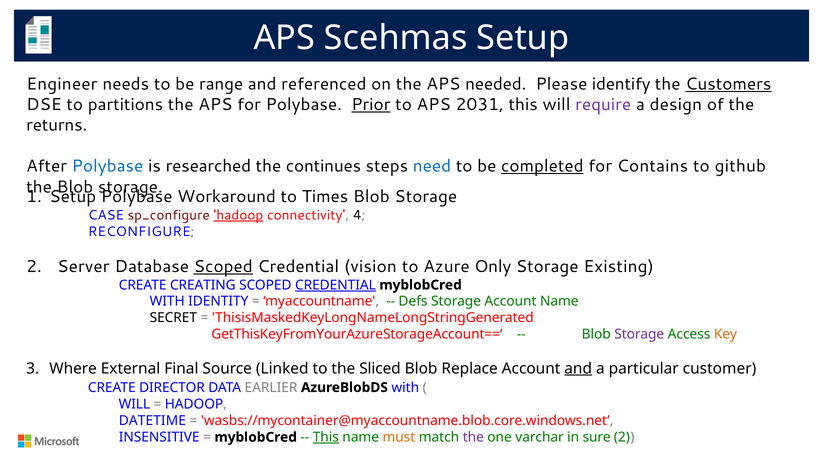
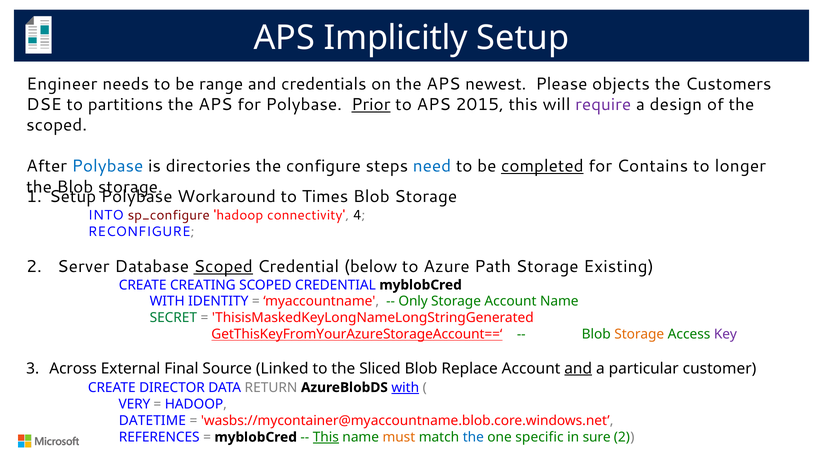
Scehmas: Scehmas -> Implicitly (396, 38)
referenced: referenced -> credentials (324, 84)
needed: needed -> newest (496, 84)
identify: identify -> objects (621, 84)
Customers underline: present -> none (728, 84)
2031: 2031 -> 2015 (480, 105)
returns: returns -> scoped (57, 125)
researched: researched -> directories (208, 166)
continues: continues -> configure (323, 166)
github: github -> longer (740, 166)
CASE: CASE -> INTO (106, 215)
hadoop underline: present -> none (238, 215)
vision: vision -> below (371, 267)
Only: Only -> Path (493, 267)
CREDENTIAL underline: present -> none (335, 285)
Defs: Defs -> Only (413, 301)
SECRET colour: black -> green (173, 318)
GetThisKeyFromYourAzureStorageAccount==‘ underline: none -> present (357, 334)
Storage colour: purple -> orange (639, 334)
Key colour: orange -> purple (725, 334)
Where: Where -> Across (73, 368)
EARLIER: EARLIER -> RETURN (271, 387)
with underline: none -> present (405, 387)
WILL: WILL -> VERY (134, 404)
INSENSITIVE: INSENSITIVE -> REFERENCES (159, 437)
the colour: purple -> blue (473, 437)
varchar: varchar -> specific (539, 437)
